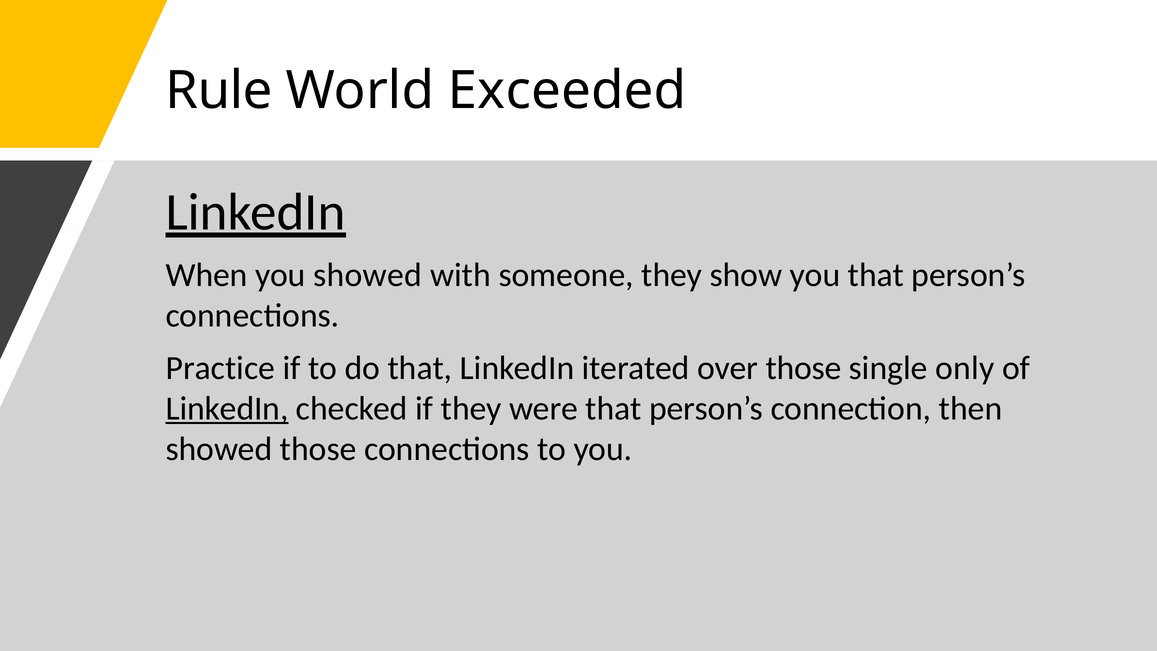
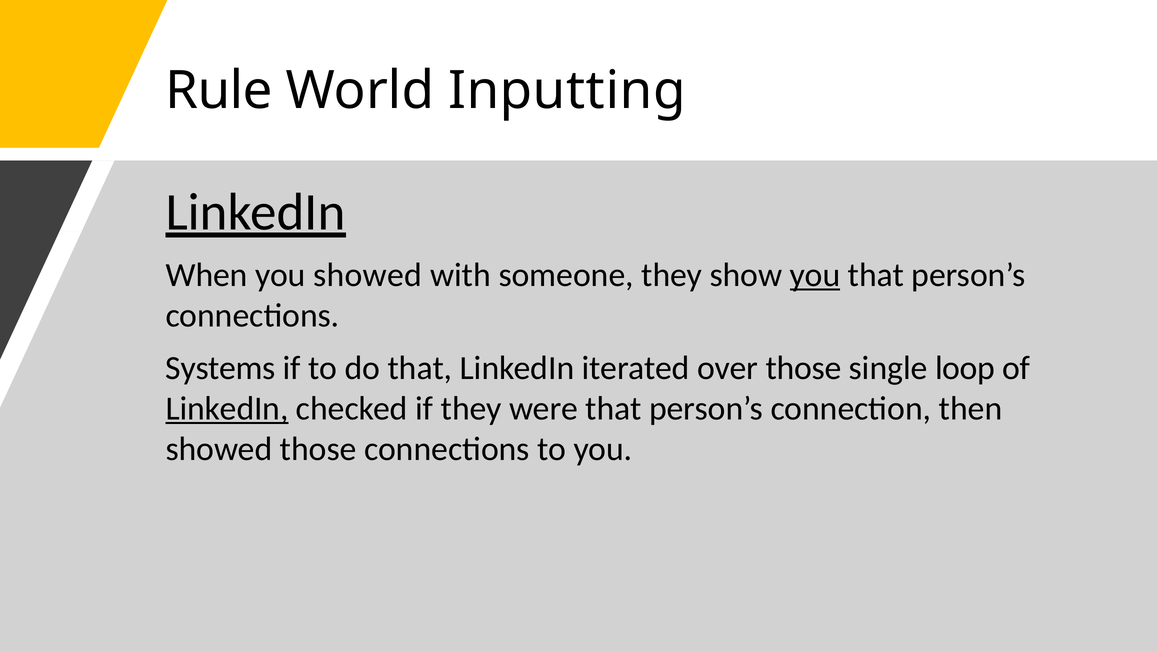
Exceeded: Exceeded -> Inputting (567, 91)
you underline: none -> present (815, 275)
Practice: Practice -> Systems (221, 368)
only: only -> loop (965, 368)
